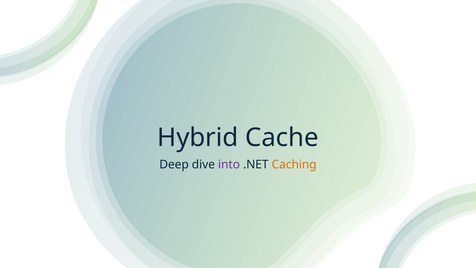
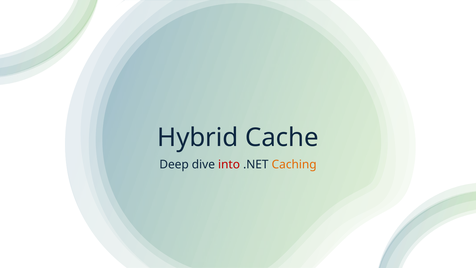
into colour: purple -> red (229, 164)
